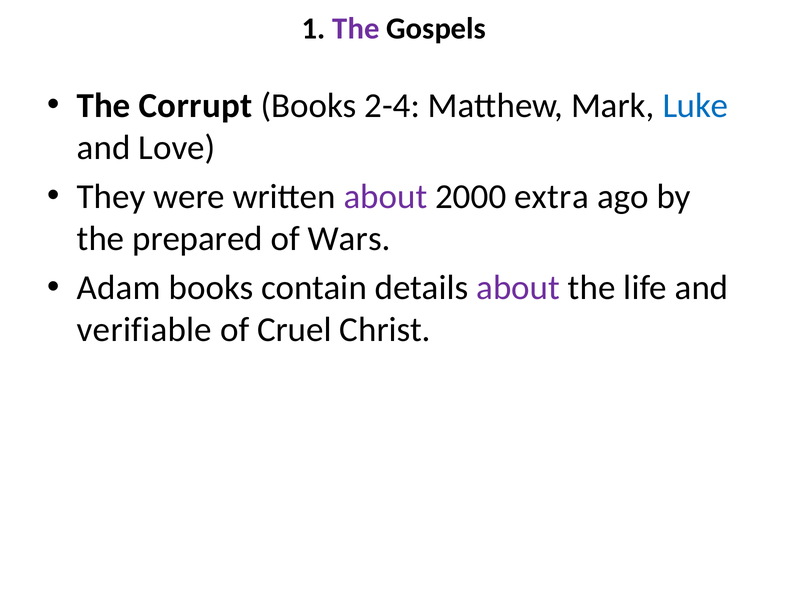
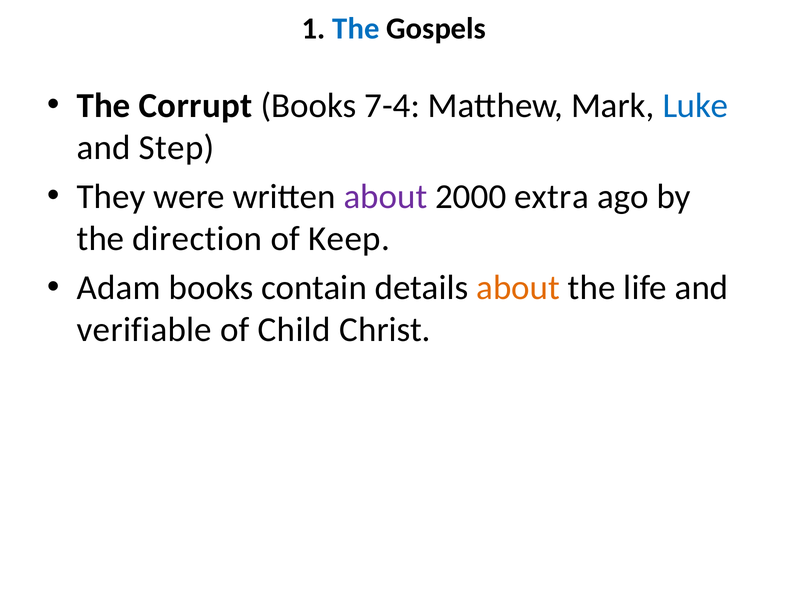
The colour: purple -> blue (356, 29)
2-4: 2-4 -> 7-4 (392, 106)
Love: Love -> Step (177, 148)
prepared: prepared -> direction (197, 239)
Wars: Wars -> Keep (349, 239)
about colour: purple -> orange (518, 288)
Cruel: Cruel -> Child (294, 330)
